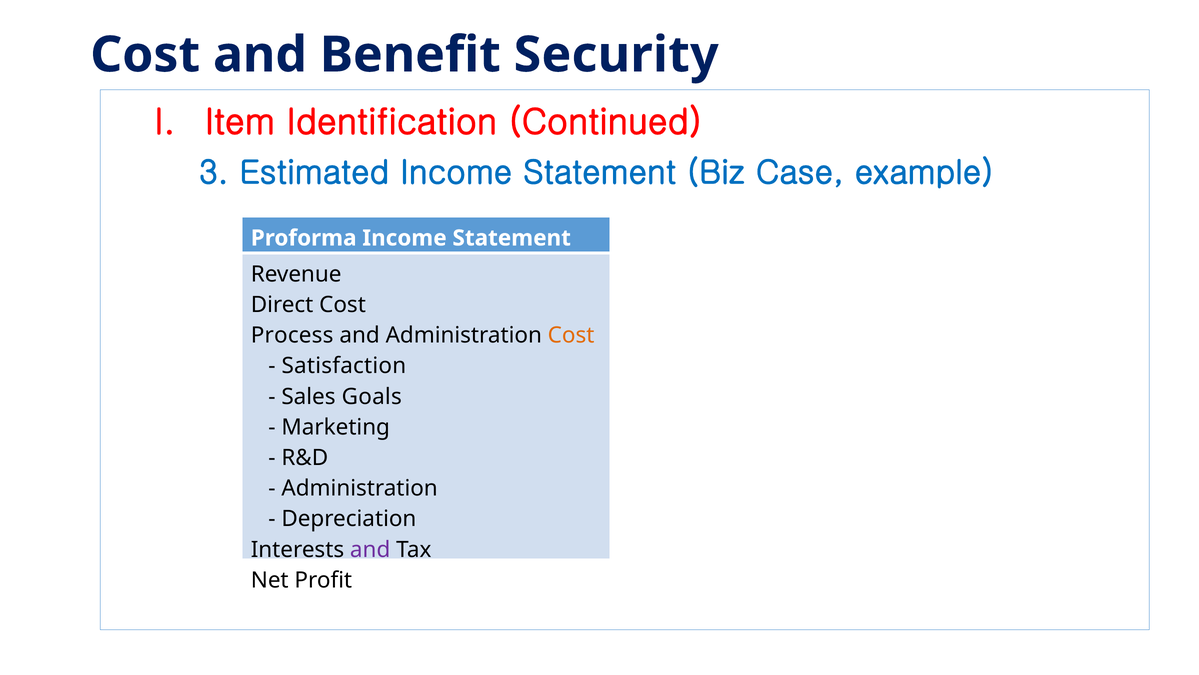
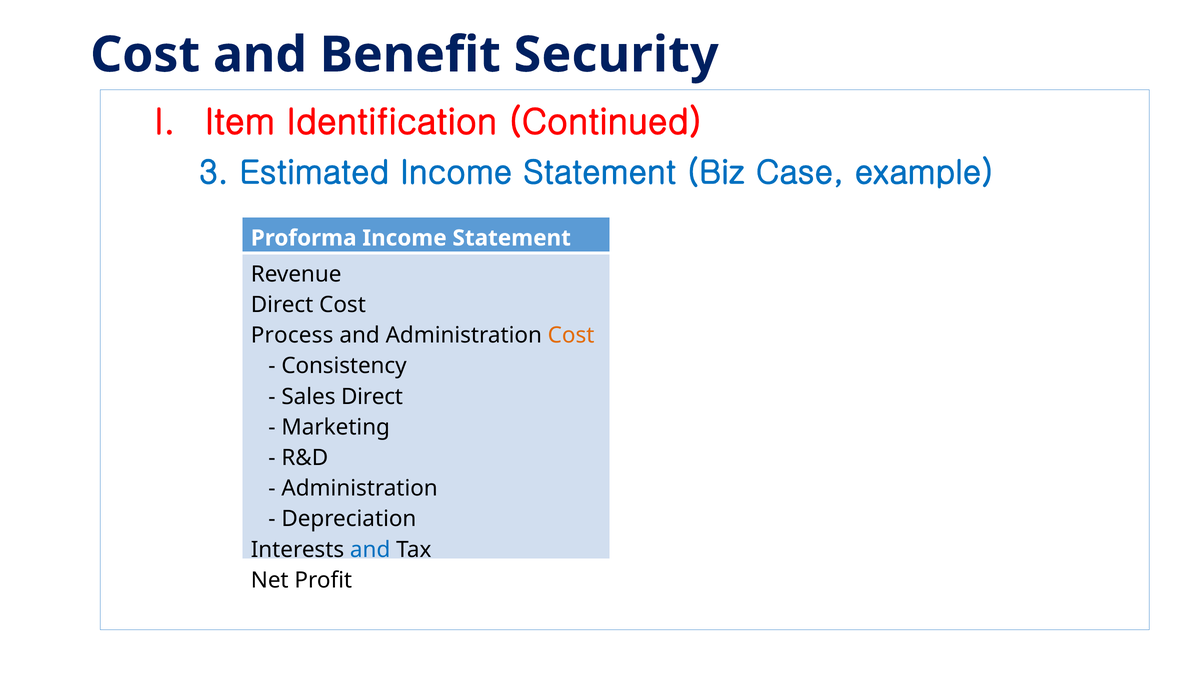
Satisfaction: Satisfaction -> Consistency (344, 366)
Sales Goals: Goals -> Direct (372, 396)
and colour: purple -> blue (370, 549)
